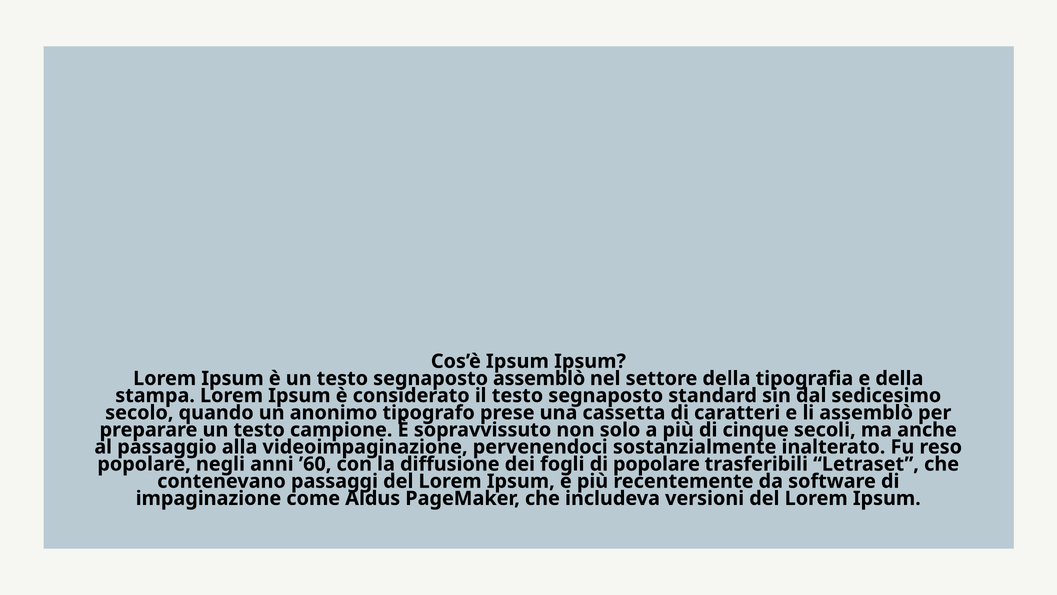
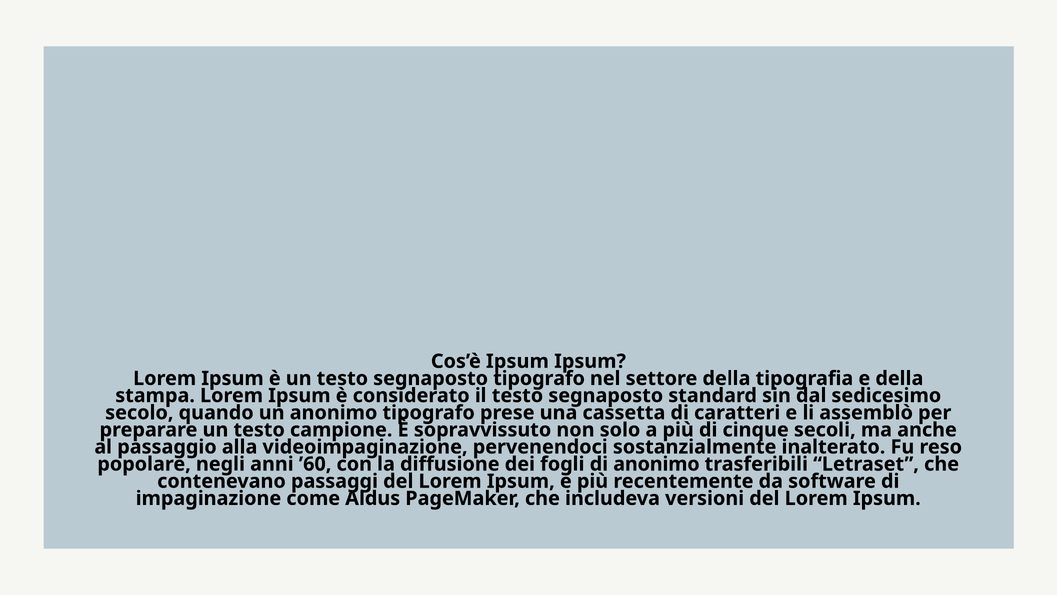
segnaposto assemblò: assemblò -> tipografo (539, 378)
di popolare: popolare -> anonimo (656, 464)
